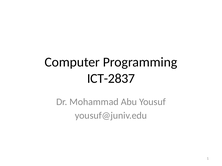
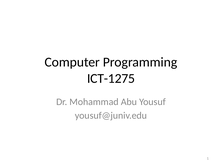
ICT-2837: ICT-2837 -> ICT-1275 (111, 79)
